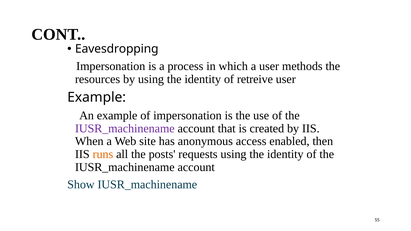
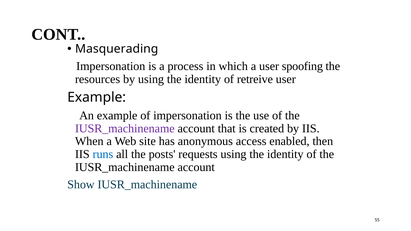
Eavesdropping: Eavesdropping -> Masquerading (117, 49)
methods: methods -> spoofing (302, 66)
runs colour: orange -> blue (103, 154)
